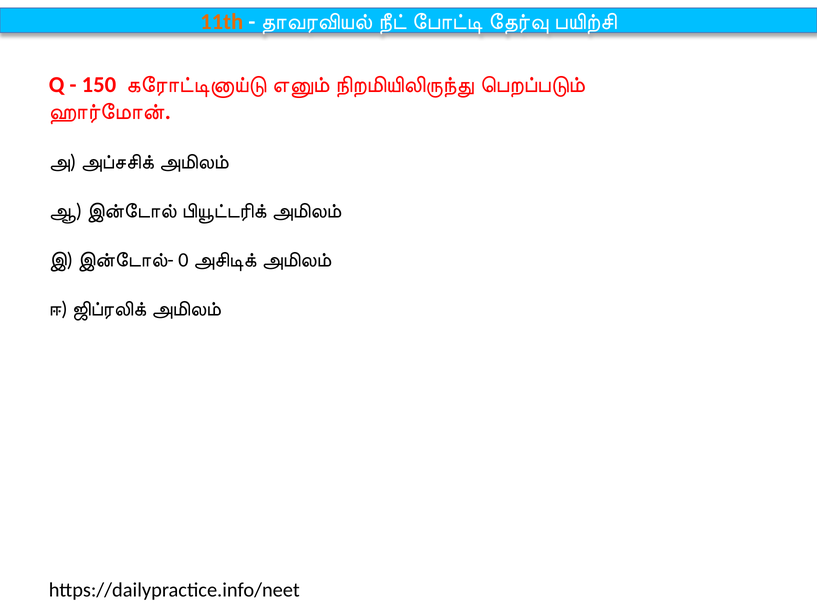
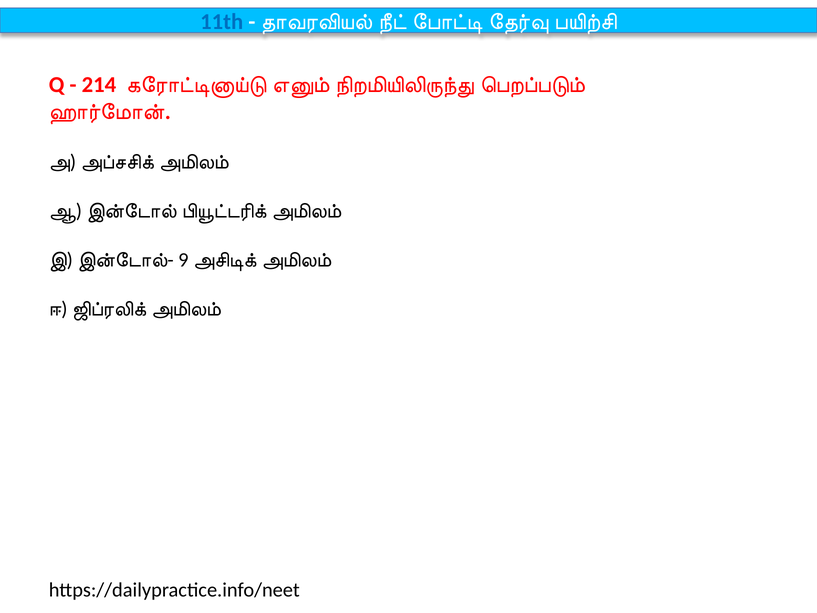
11th colour: orange -> blue (222, 22)
150: 150 -> 214 (99, 85)
0: 0 -> 9 (183, 260)
